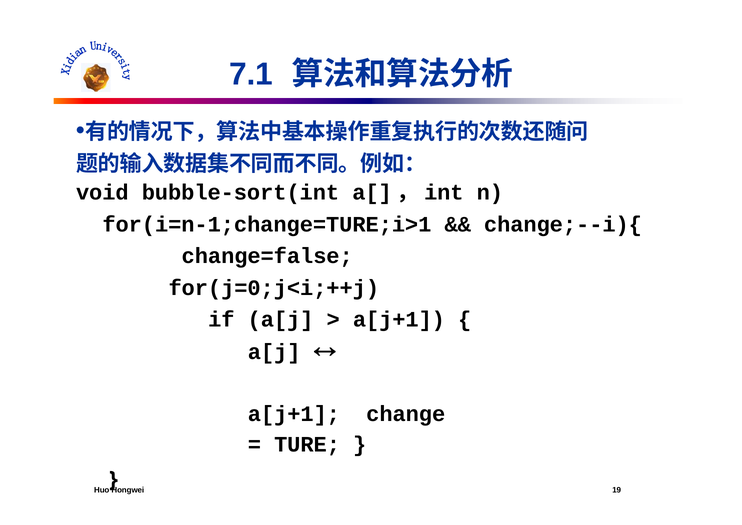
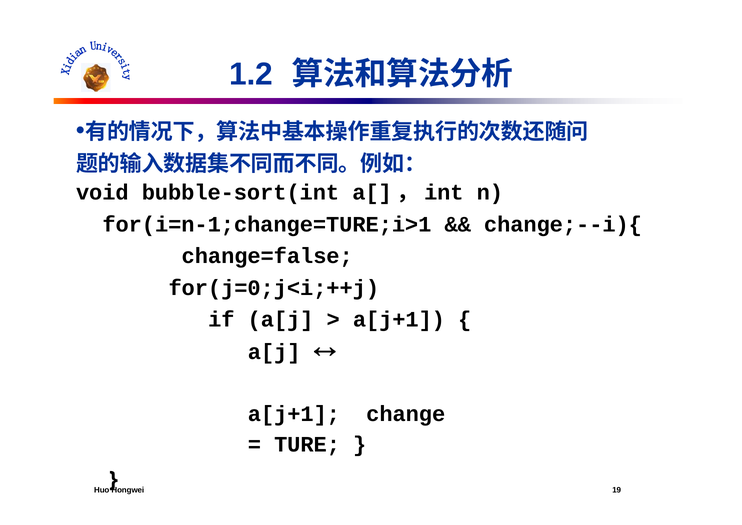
7.1: 7.1 -> 1.2 (251, 74)
